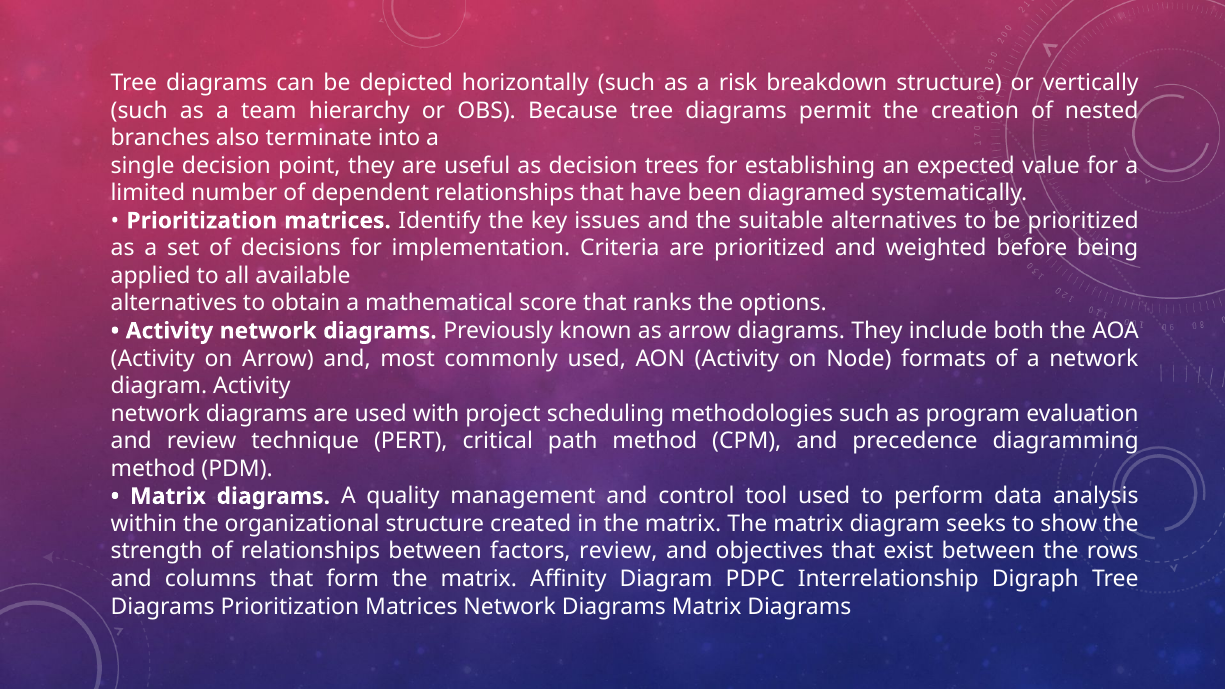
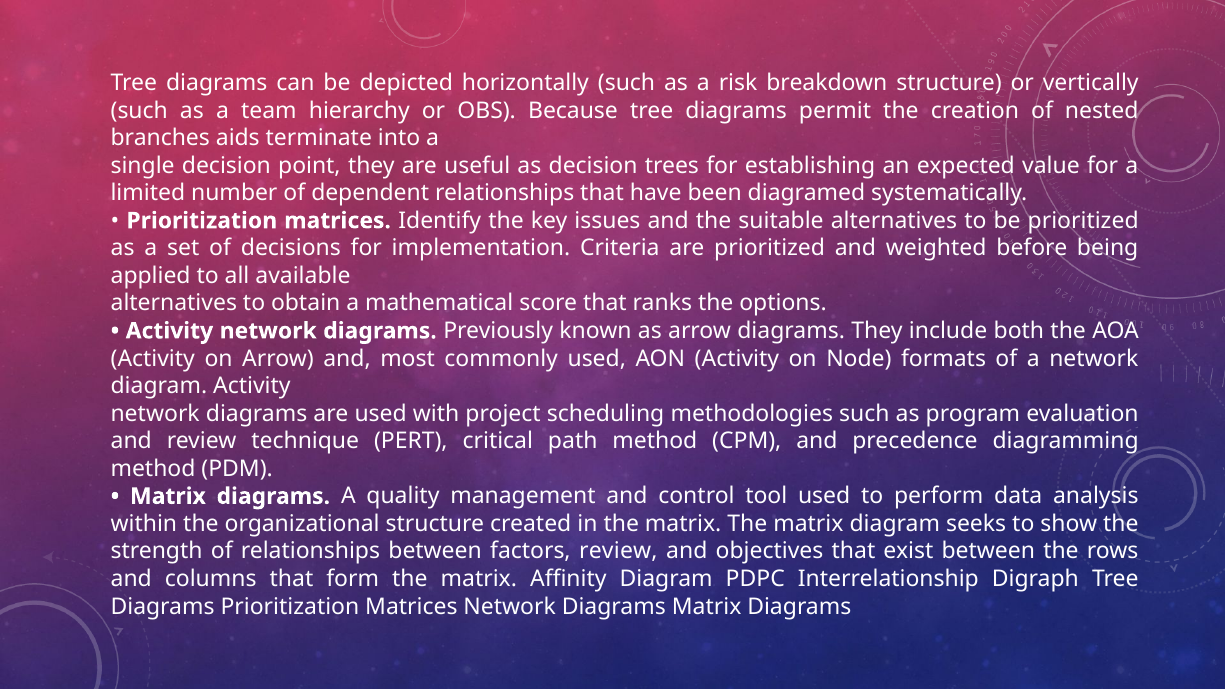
also: also -> aids (238, 138)
